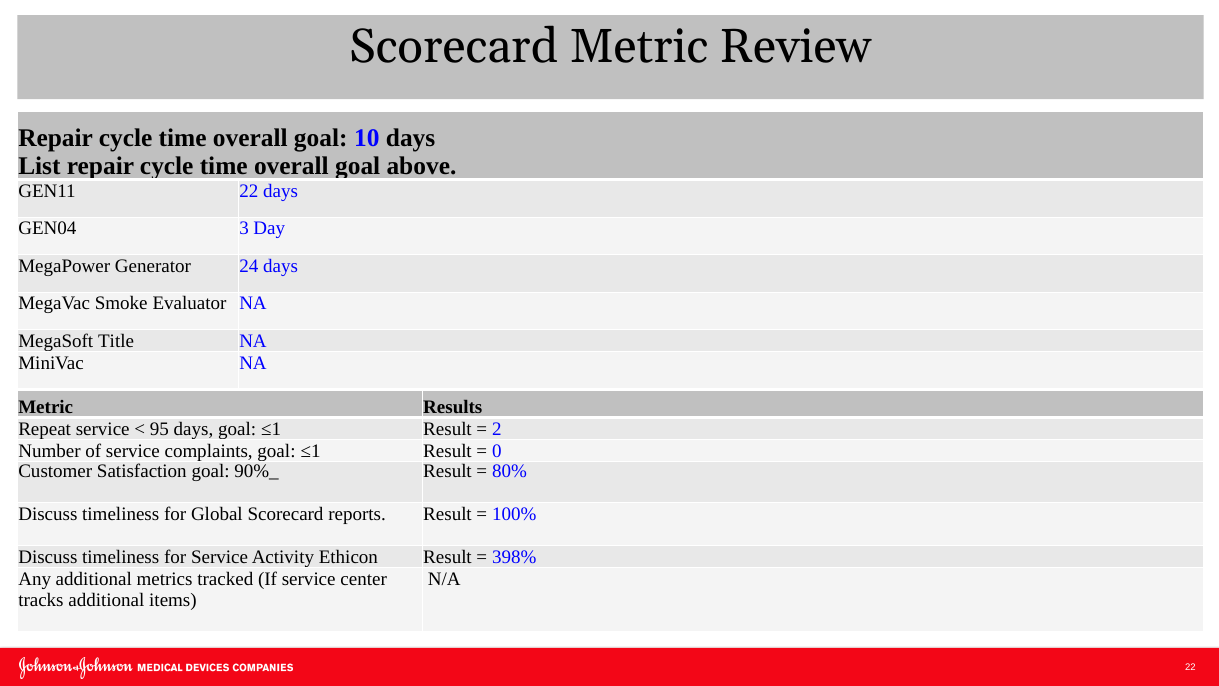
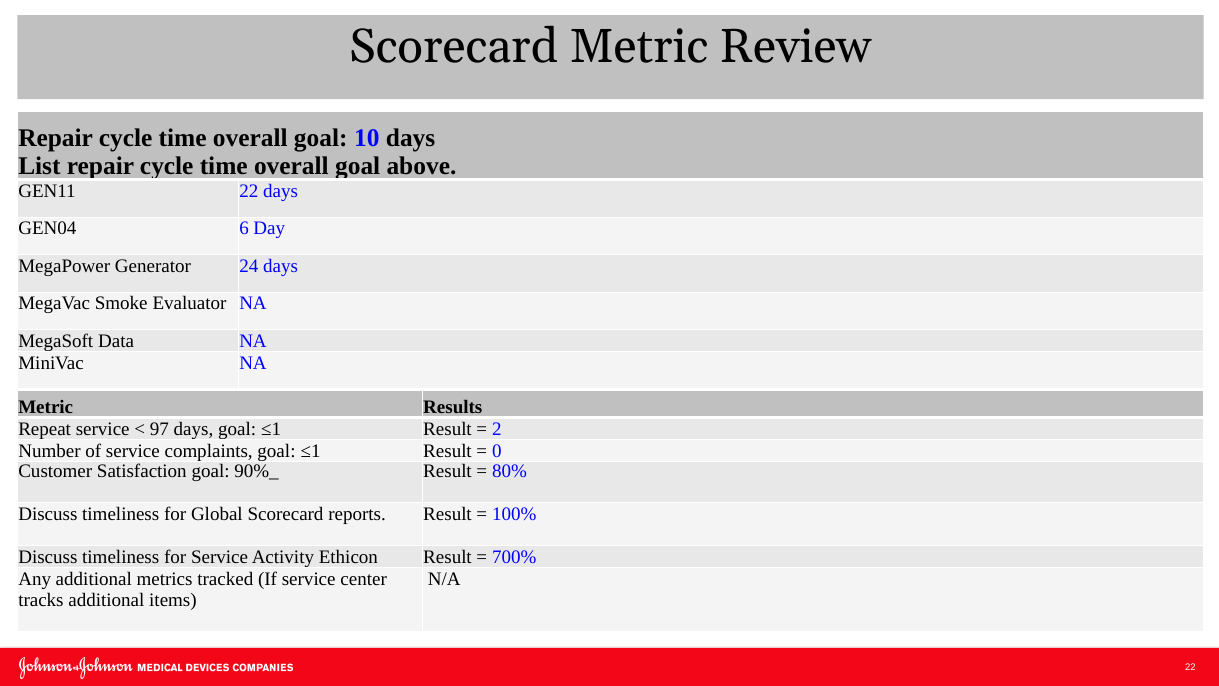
3: 3 -> 6 (244, 229)
Title: Title -> Data (116, 341)
95: 95 -> 97 (159, 429)
398%: 398% -> 700% (514, 557)
